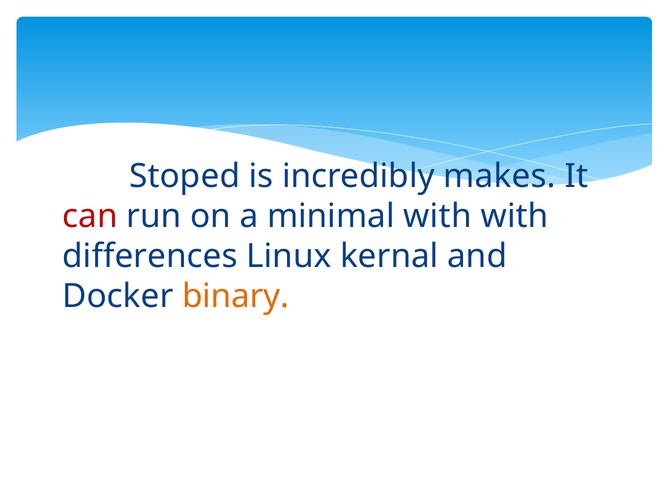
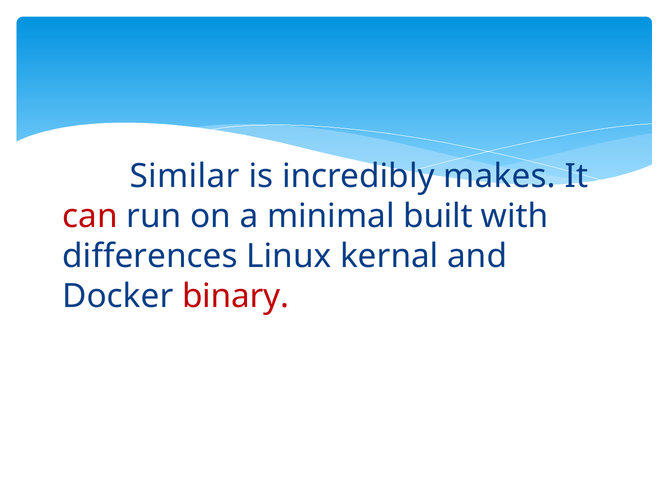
Stoped: Stoped -> Similar (184, 176)
minimal with: with -> built (438, 216)
binary colour: orange -> red (236, 296)
